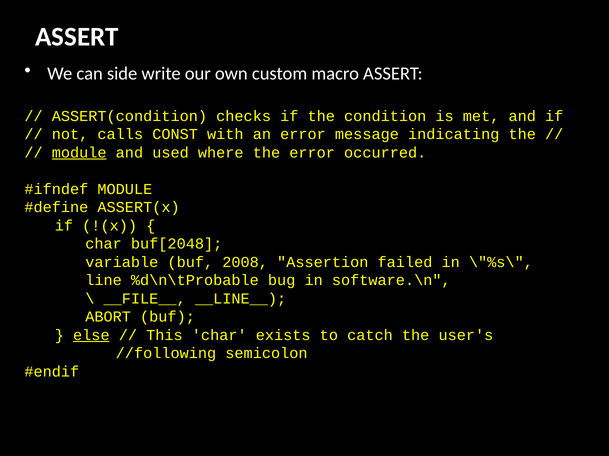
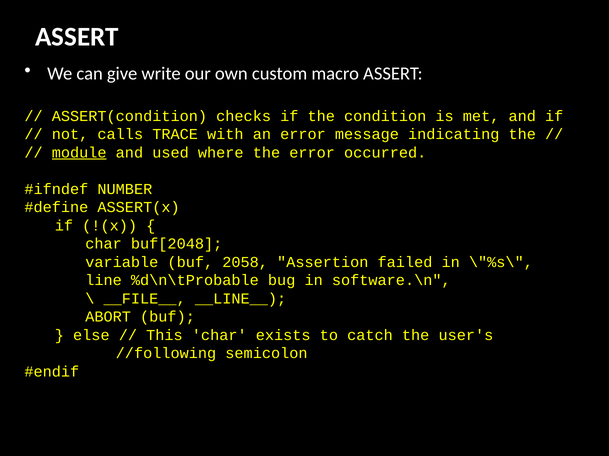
side: side -> give (122, 74)
CONST: CONST -> TRACE (175, 135)
MODULE: MODULE -> NUMBER (125, 189)
2008: 2008 -> 2058 (245, 263)
else underline: present -> none (91, 336)
